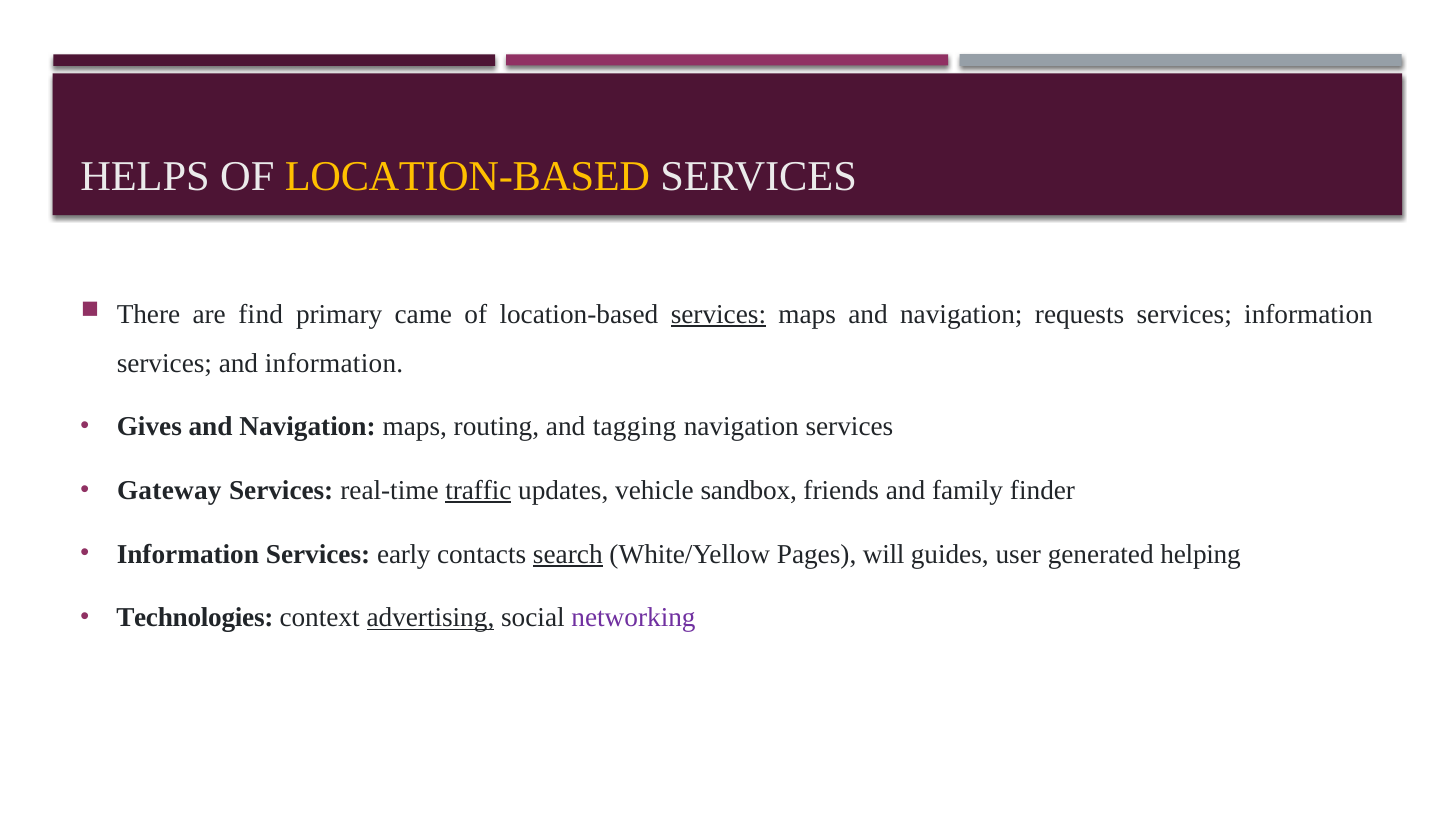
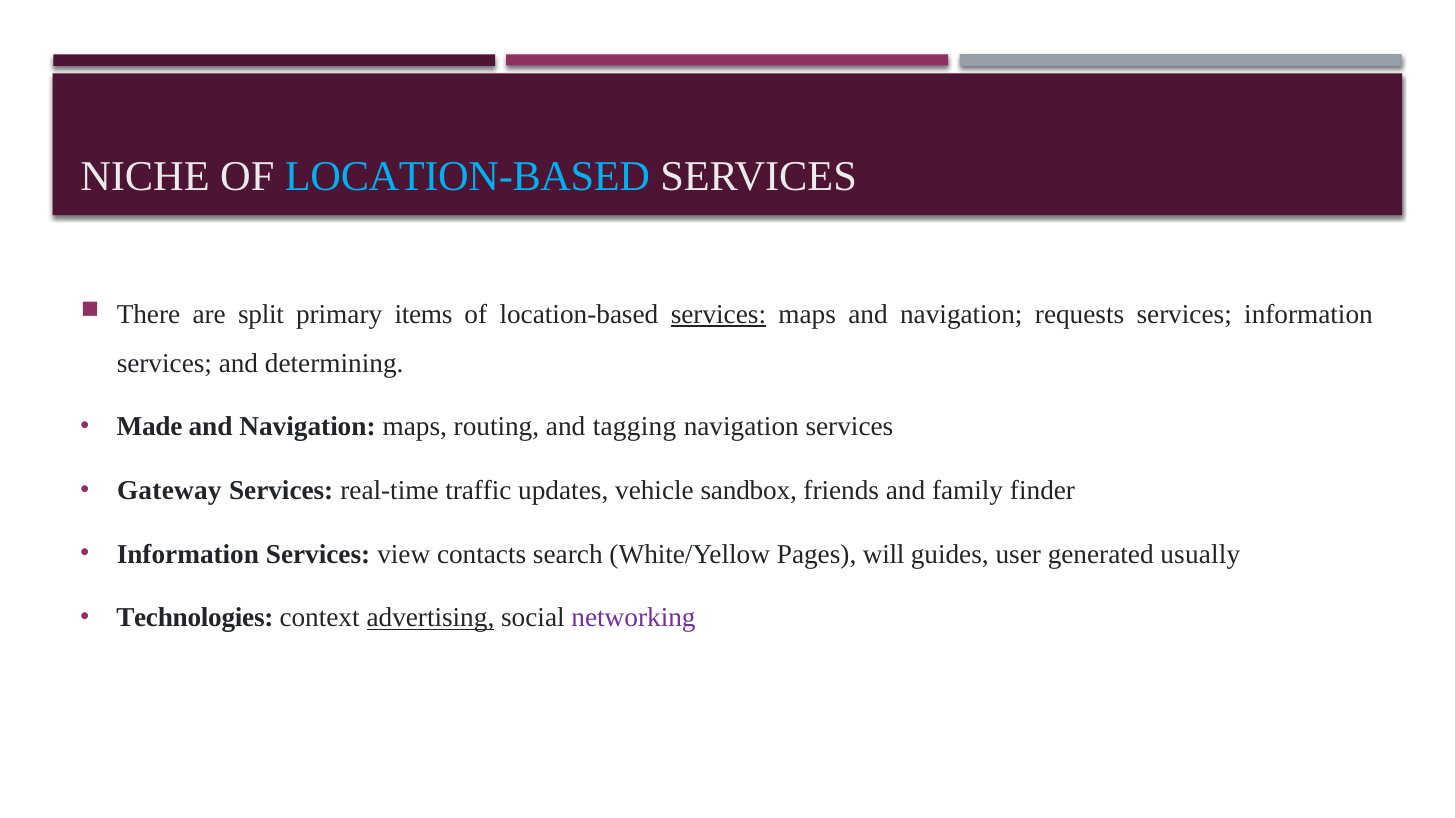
HELPS: HELPS -> NICHE (145, 177)
LOCATION-BASED colour: yellow -> light blue (468, 177)
find: find -> split (261, 314)
came: came -> items (423, 314)
and information: information -> determining (334, 363)
Gives: Gives -> Made (149, 427)
traffic underline: present -> none (478, 491)
early: early -> view (404, 554)
search underline: present -> none (568, 554)
helping: helping -> usually (1200, 554)
